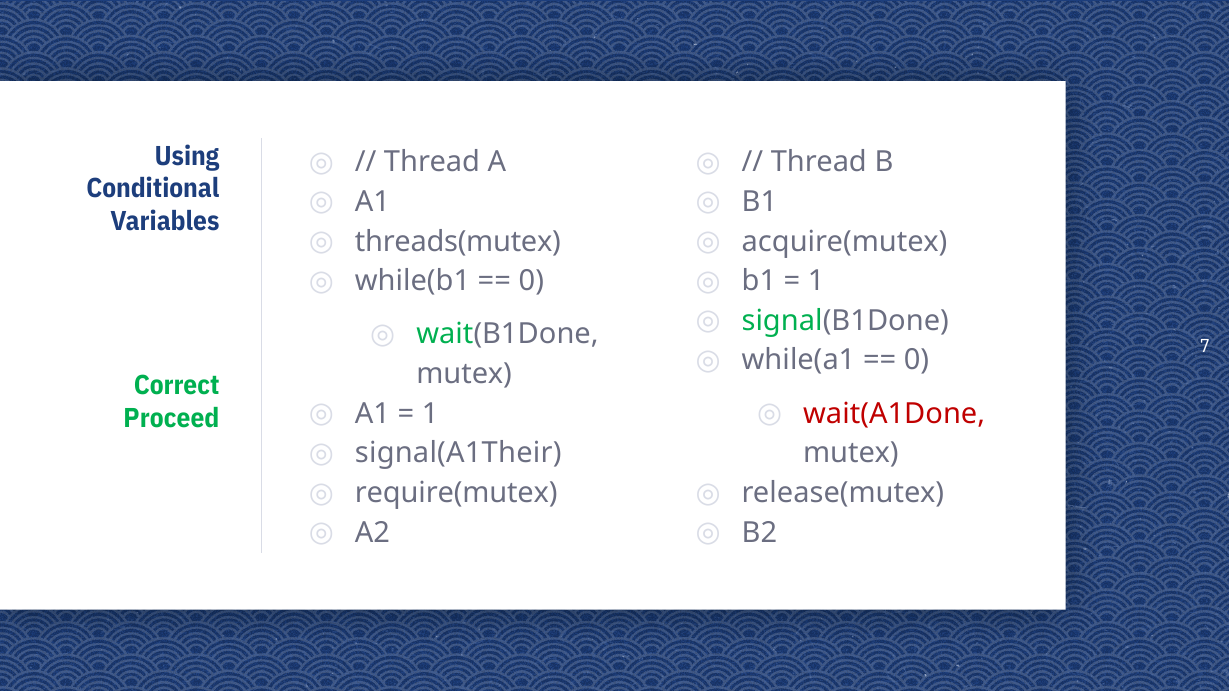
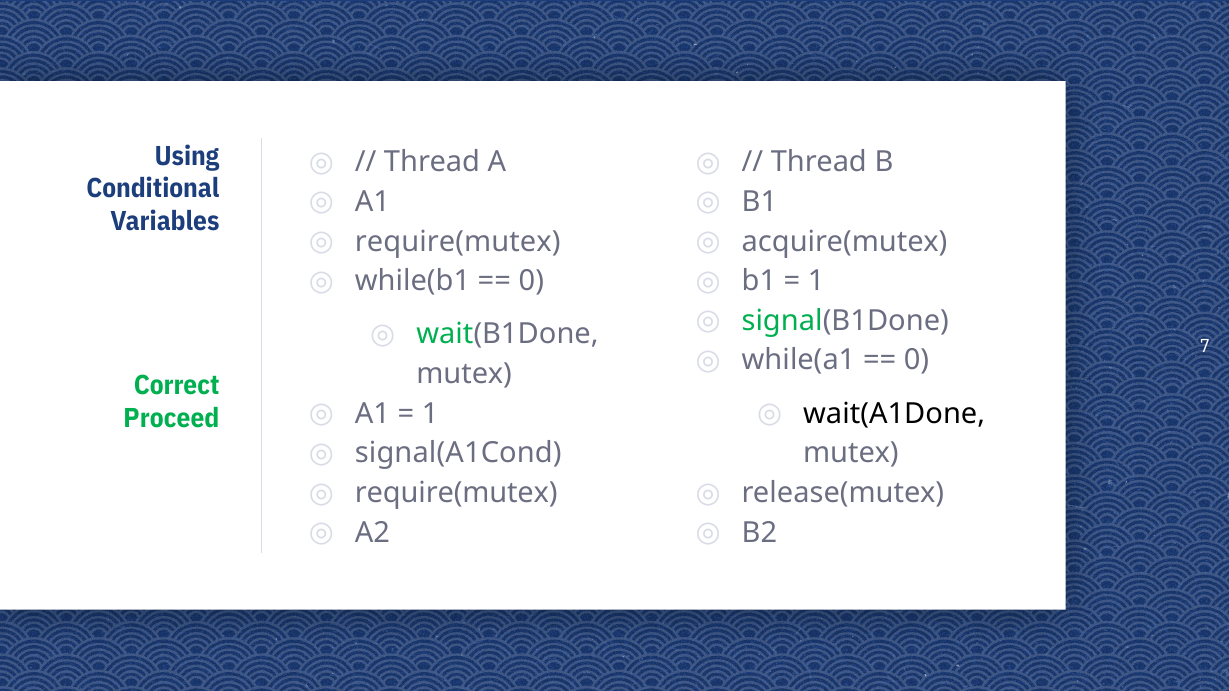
threads(mutex: threads(mutex -> require(mutex (458, 242)
wait(A1Done colour: red -> black (894, 414)
signal(A1Their: signal(A1Their -> signal(A1Cond (458, 454)
